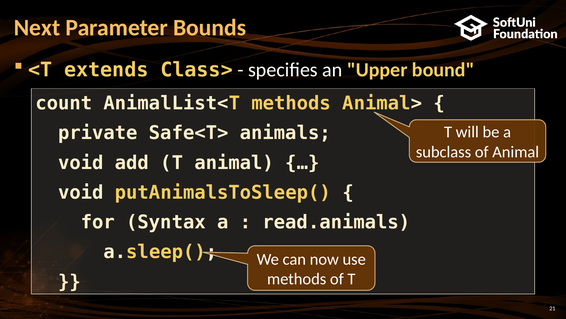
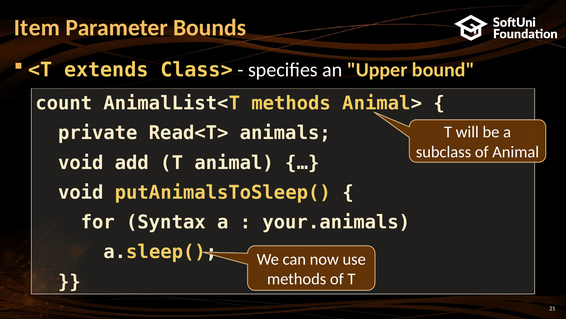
Next: Next -> Item (37, 28)
Safe<T>: Safe<T> -> Read<T> (189, 133)
read.animals: read.animals -> your.animals (336, 222)
